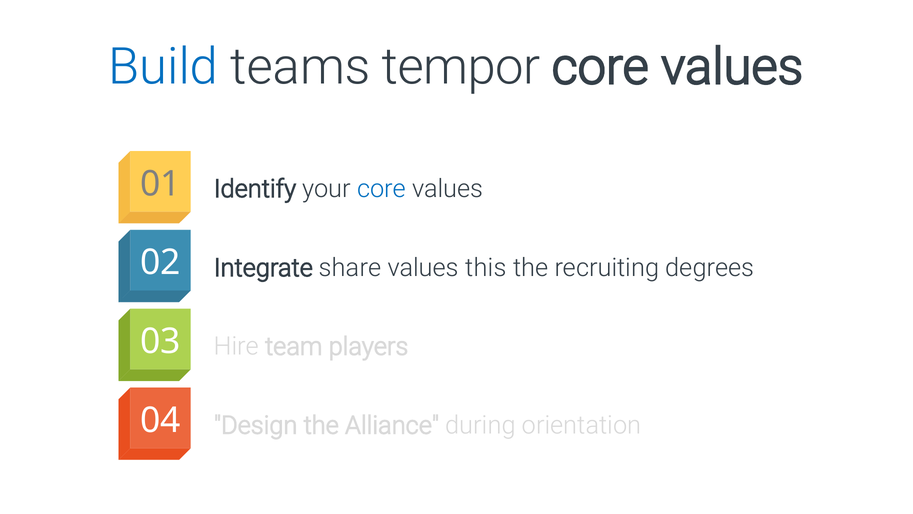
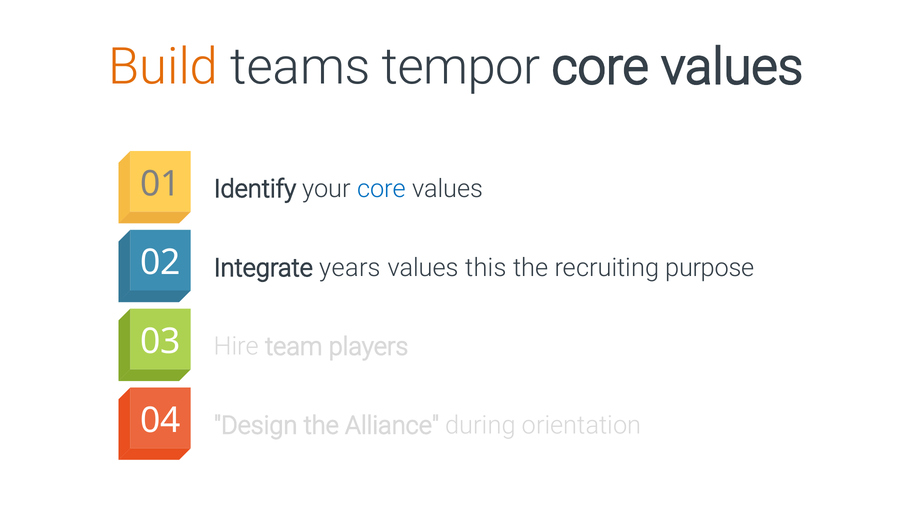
Build colour: blue -> orange (163, 67)
share: share -> years (350, 268)
degrees: degrees -> purpose (710, 268)
